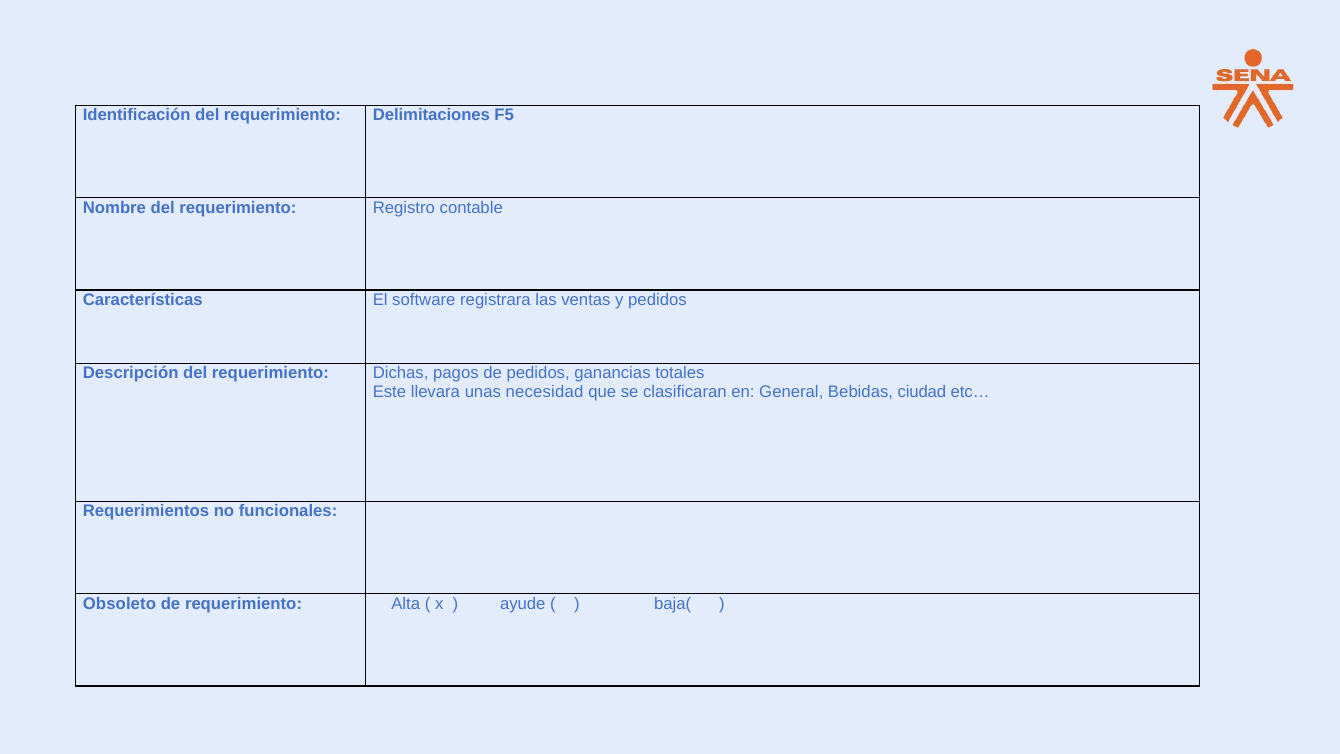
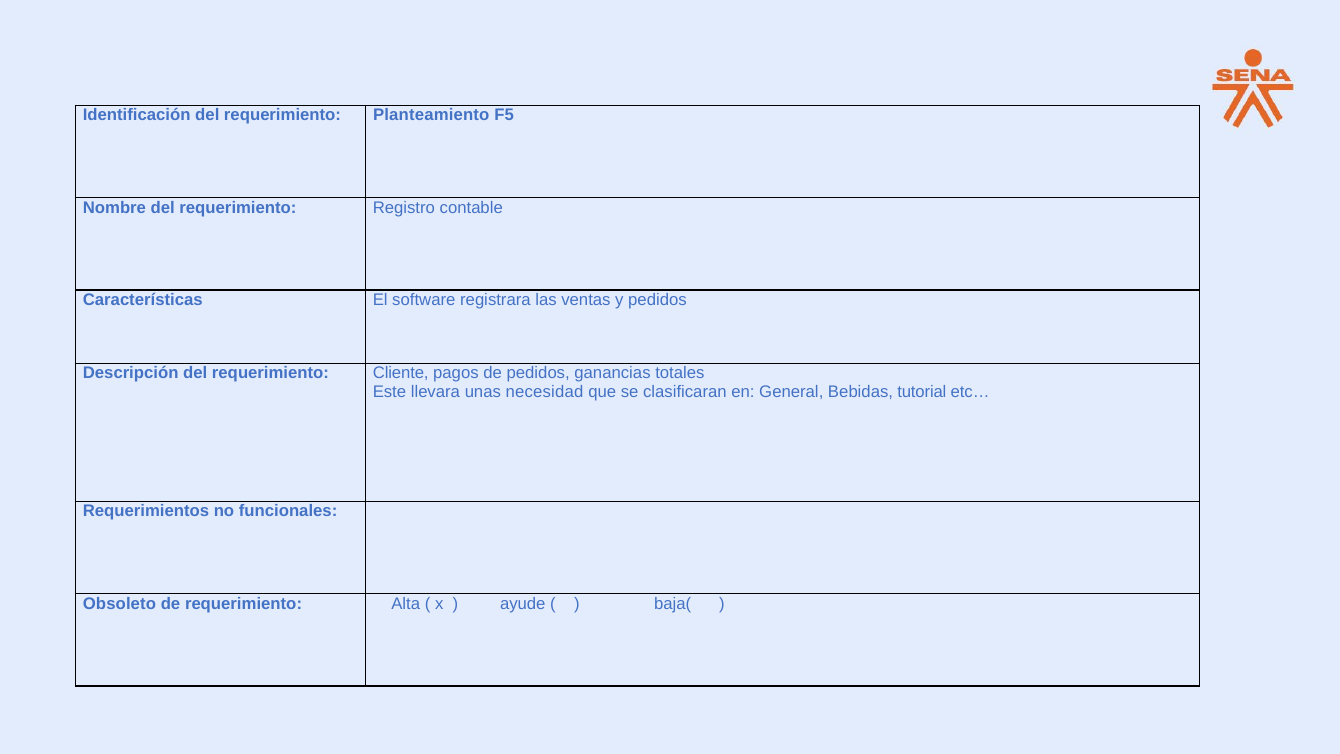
Delimitaciones: Delimitaciones -> Planteamiento (431, 115)
Dichas: Dichas -> Cliente (401, 373)
ciudad: ciudad -> tutorial (922, 392)
